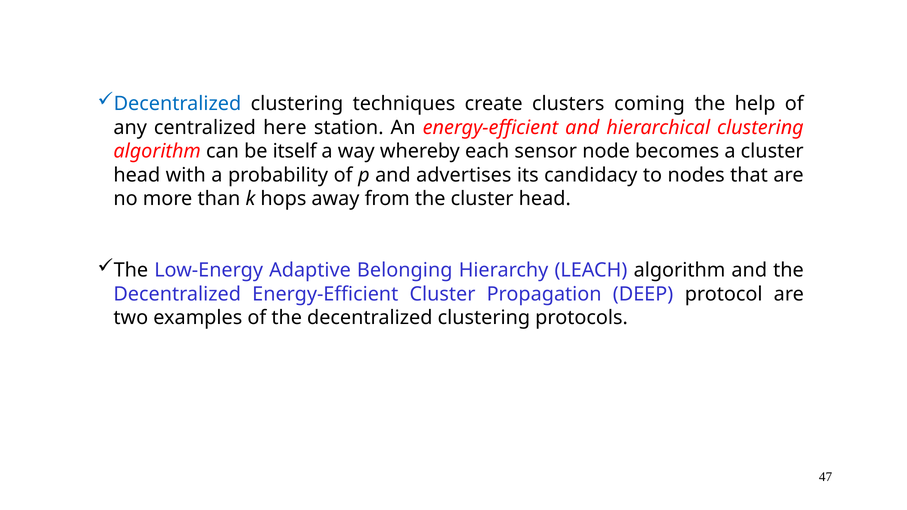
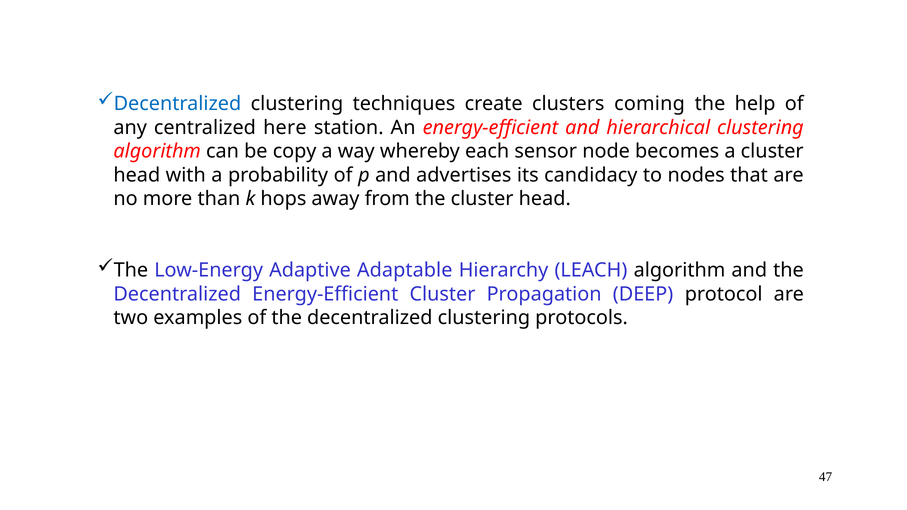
itself: itself -> copy (295, 151)
Belonging: Belonging -> Adaptable (405, 270)
